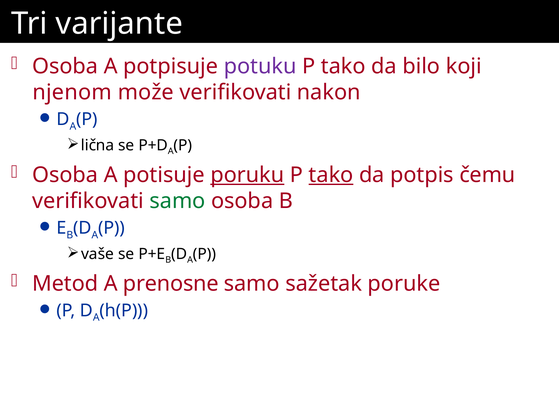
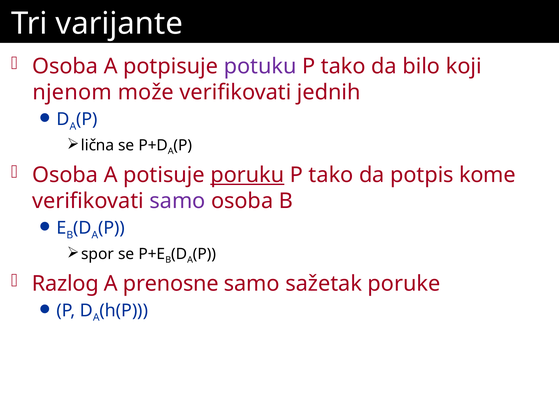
nakon: nakon -> jednih (329, 92)
tako underline: present -> none (331, 175)
čemu: čemu -> kome (487, 175)
samo colour: green -> purple (177, 201)
vaše: vaše -> spor (97, 254)
Metod: Metod -> Razlog (65, 284)
